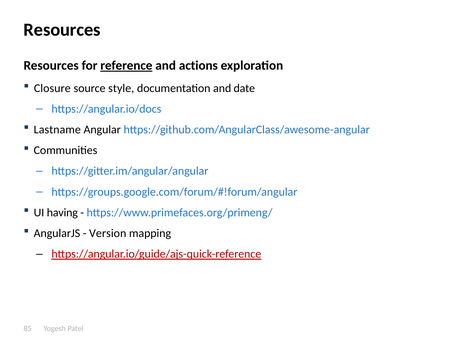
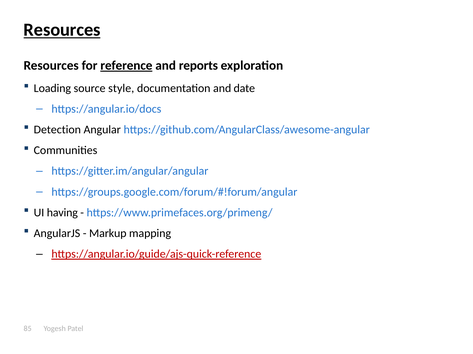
Resources underline: none -> present (62, 30)
actions: actions -> reports (198, 66)
Closure: Closure -> Loading (52, 88)
Lastname: Lastname -> Detection (57, 130)
Version: Version -> Markup (108, 234)
